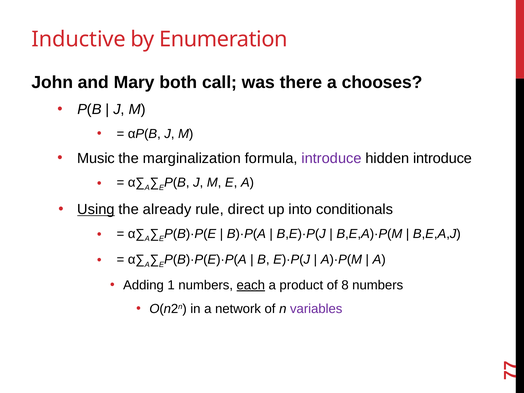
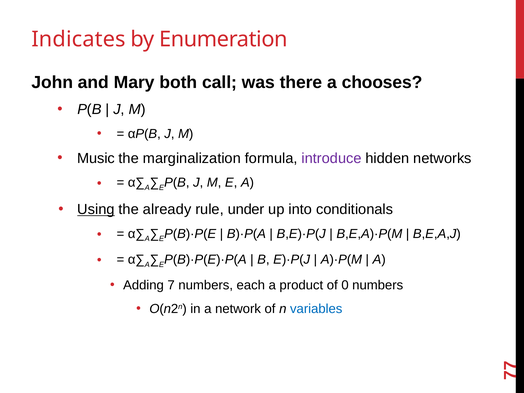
Inductive: Inductive -> Indicates (79, 39)
hidden introduce: introduce -> networks (442, 158)
direct: direct -> under (246, 209)
Adding 1: 1 -> 7 (171, 285)
each underline: present -> none (251, 285)
8: 8 -> 0 (345, 285)
variables colour: purple -> blue (316, 309)
